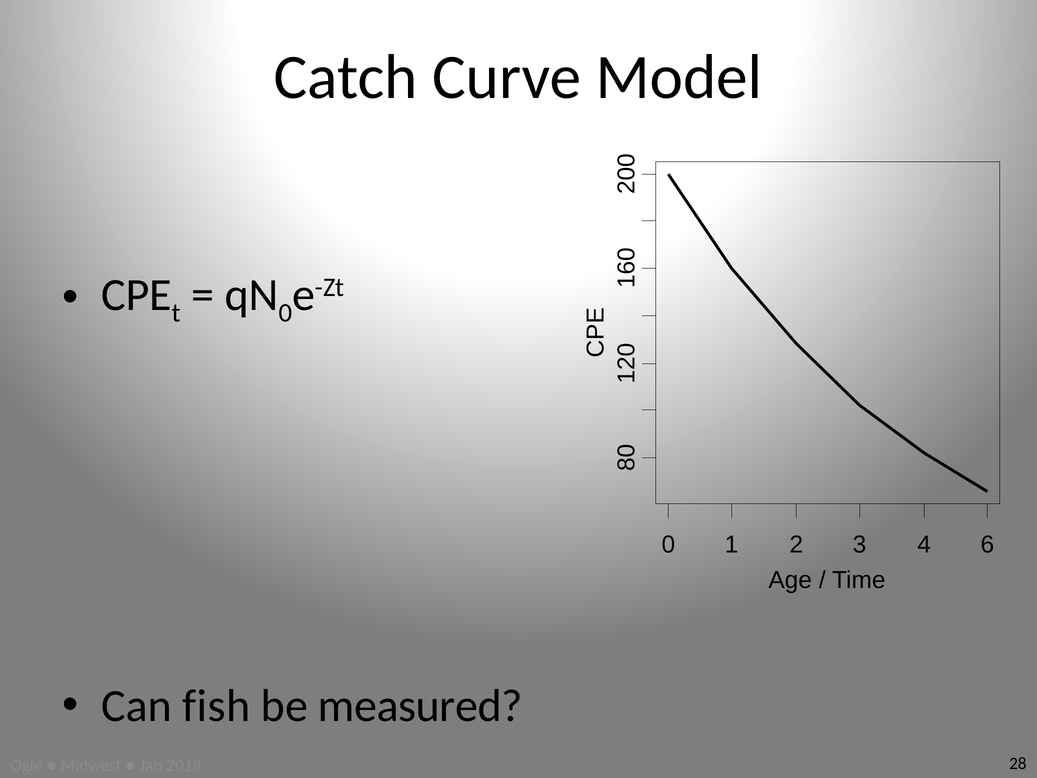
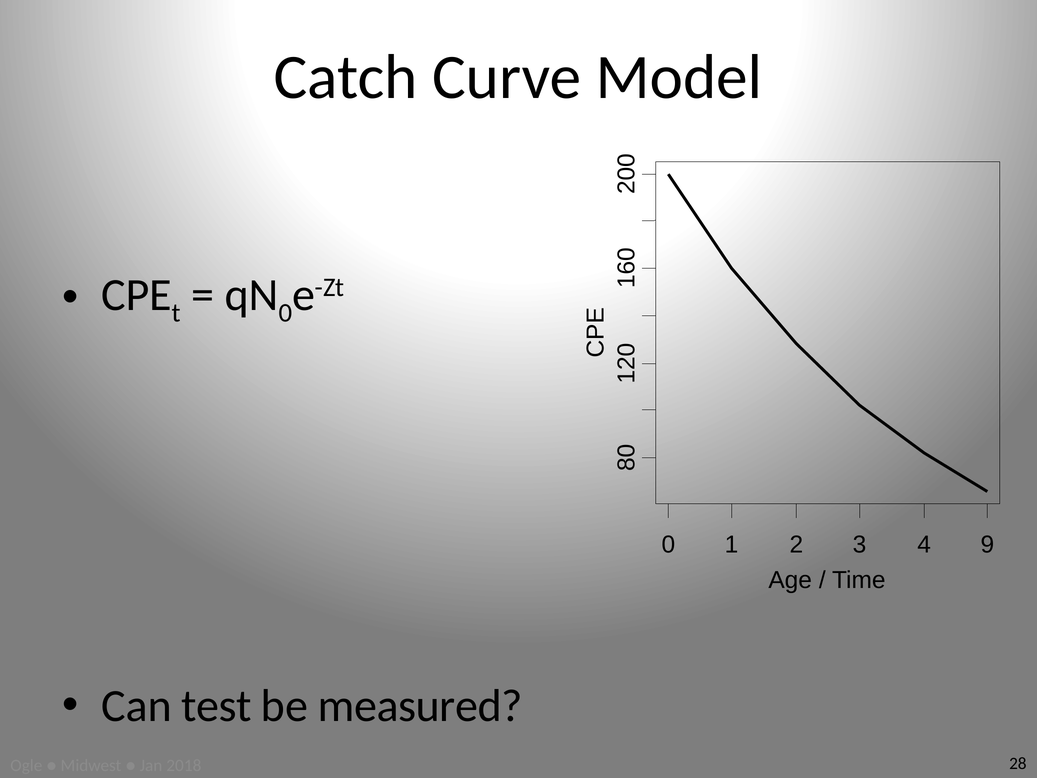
4 6: 6 -> 9 (987, 545)
fish: fish -> test (217, 706)
